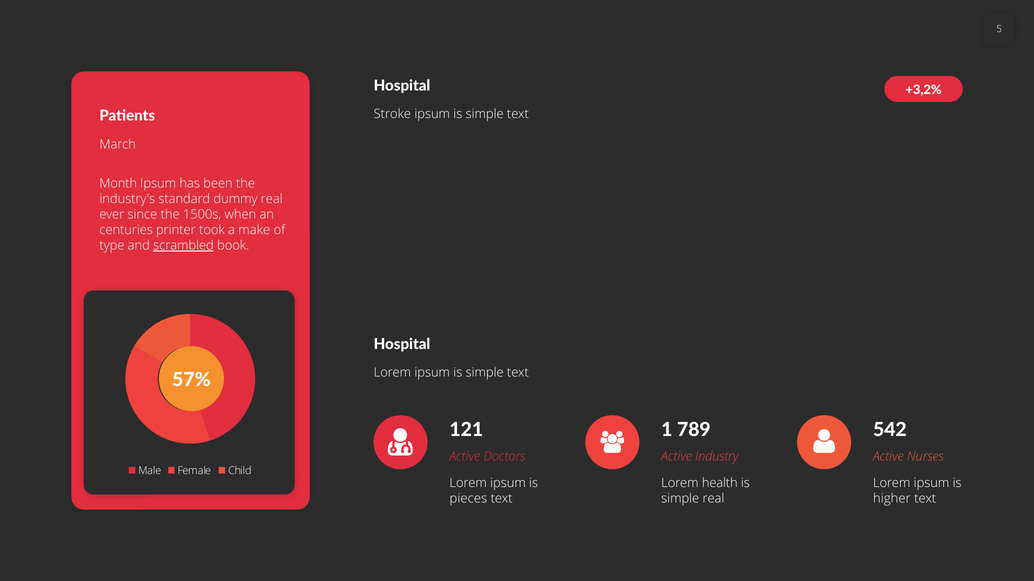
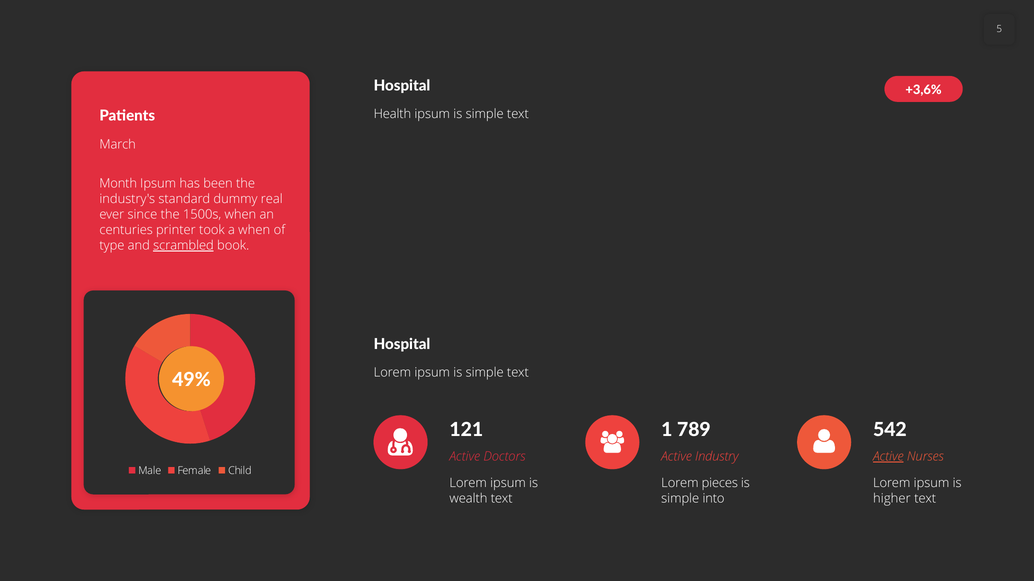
+3,2%: +3,2% -> +3,6% (924, 90)
Stroke: Stroke -> Health (392, 114)
a make: make -> when (254, 230)
57%: 57% -> 49% (191, 380)
Active underline: none -> present (888, 457)
health: health -> pieces (720, 483)
pieces: pieces -> wealth (468, 499)
simple real: real -> into (714, 499)
